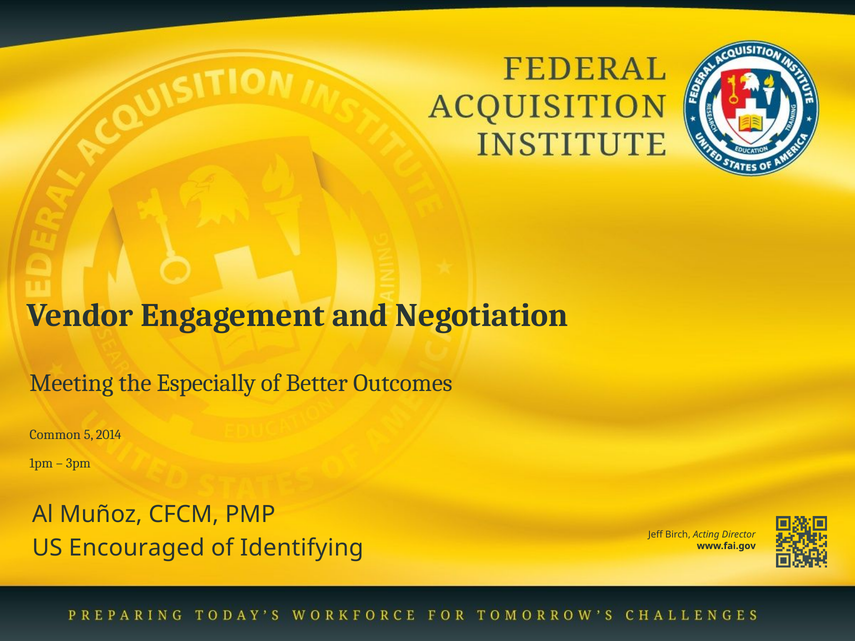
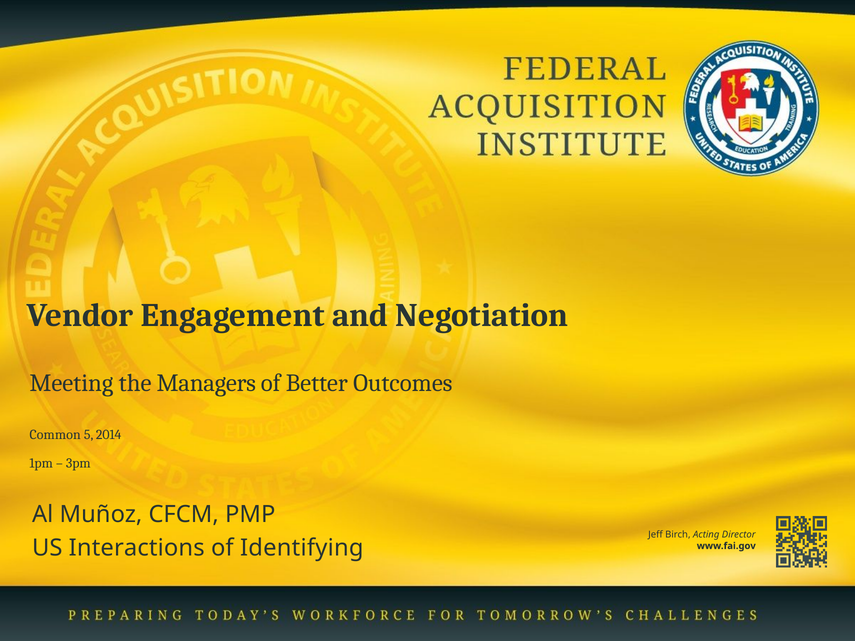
Especially: Especially -> Managers (206, 383)
Encouraged: Encouraged -> Interactions (137, 548)
